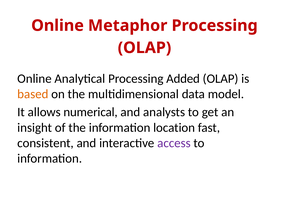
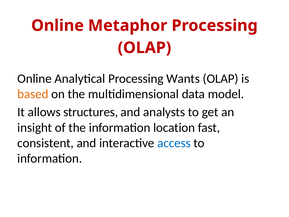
Added: Added -> Wants (183, 79)
numerical: numerical -> structures (91, 112)
access colour: purple -> blue (174, 143)
